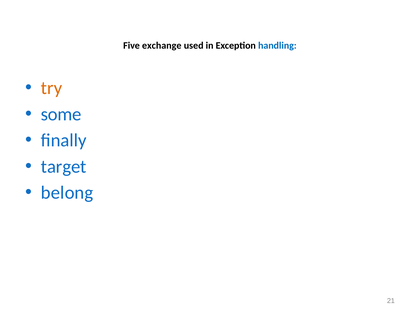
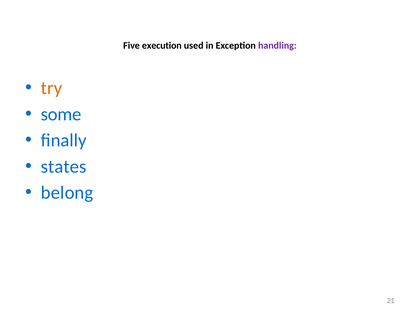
exchange: exchange -> execution (162, 46)
handling colour: blue -> purple (277, 46)
target: target -> states (64, 167)
